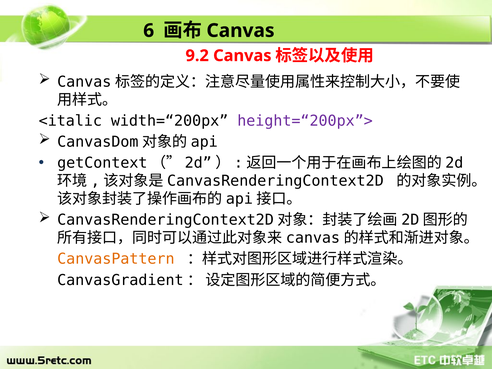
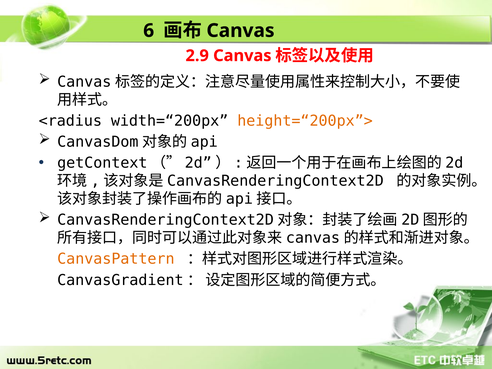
9.2: 9.2 -> 2.9 (197, 56)
<italic: <italic -> <radius (70, 121)
height=“200px”> colour: purple -> orange (305, 121)
